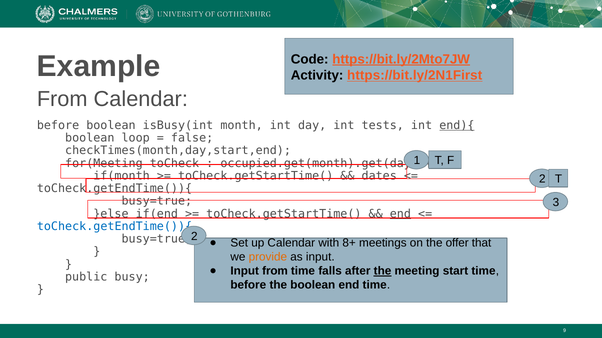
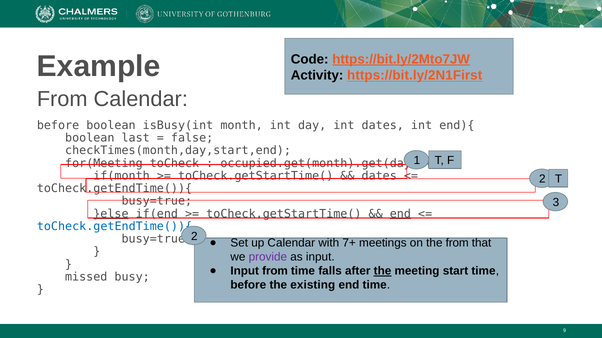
int tests: tests -> dates (383, 126)
end){ underline: present -> none (457, 126)
loop: loop -> last (136, 138)
}else underline: none -> present (111, 214)
8+: 8+ -> 7+ (349, 243)
the offer: offer -> from (457, 243)
provide colour: orange -> purple (268, 257)
public: public -> missed (86, 277)
the boolean: boolean -> existing (313, 286)
